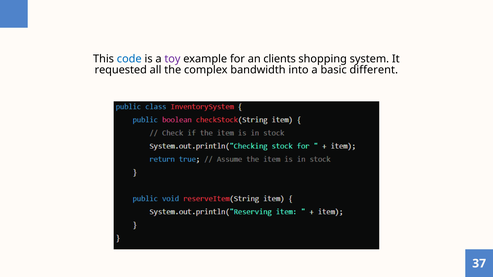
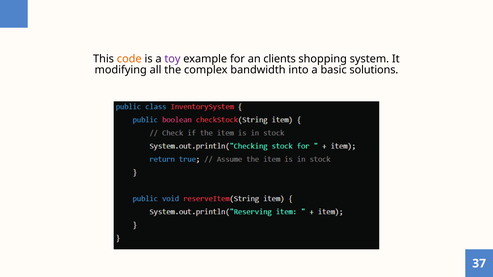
code colour: blue -> orange (129, 59)
requested: requested -> modifying (121, 70)
different: different -> solutions (374, 70)
